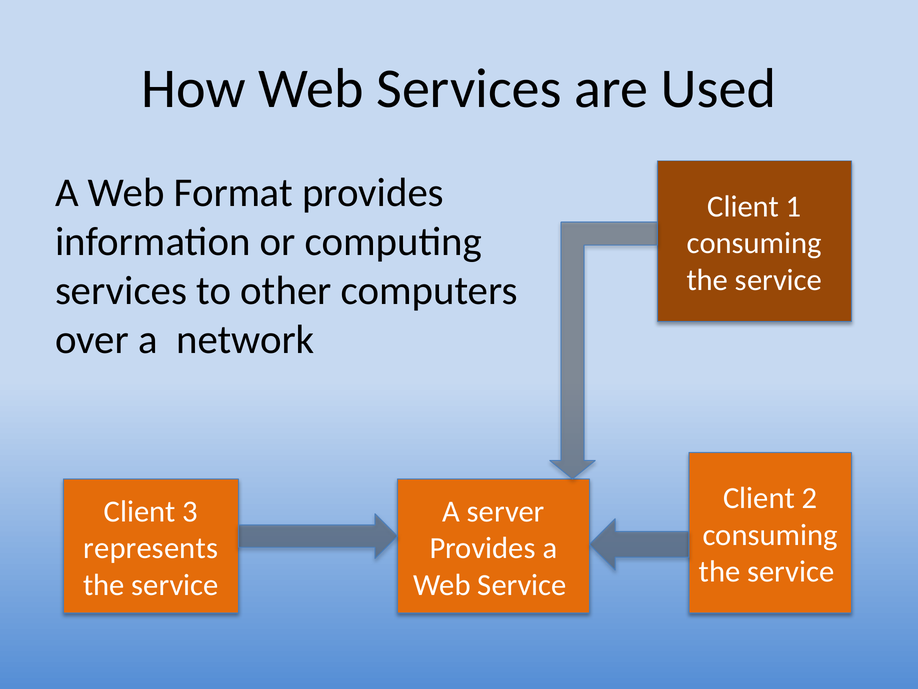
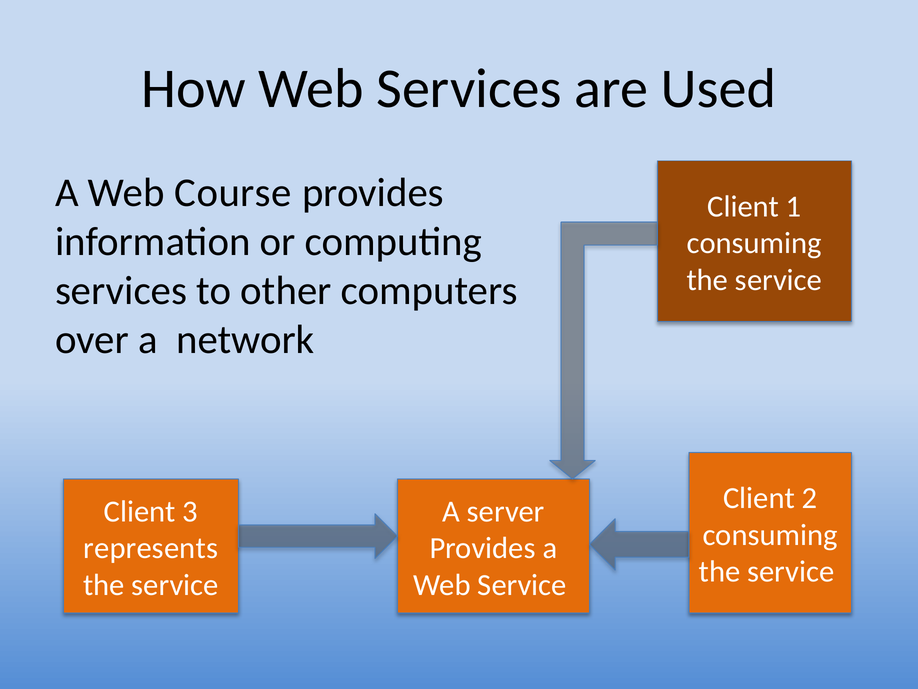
Format: Format -> Course (233, 193)
